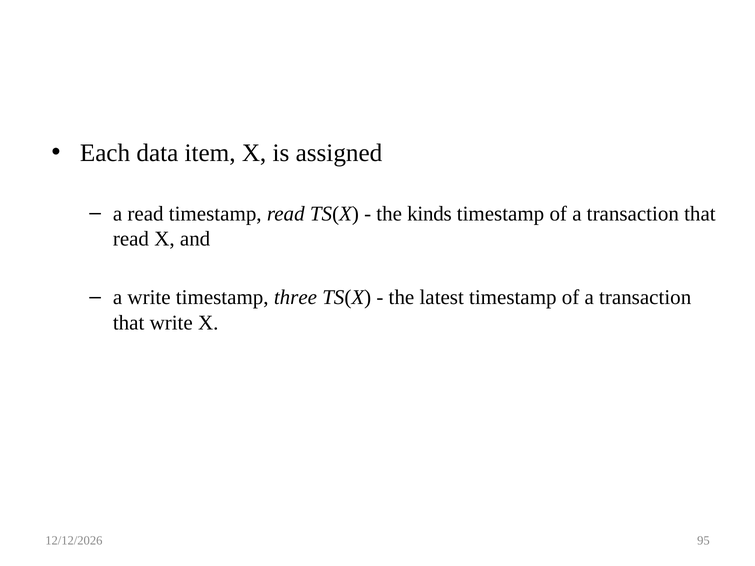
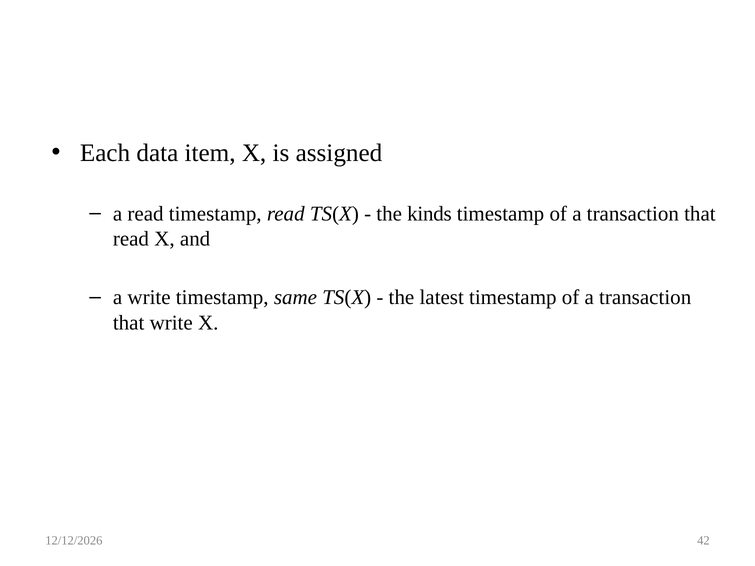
three: three -> same (295, 298)
95: 95 -> 42 (703, 541)
